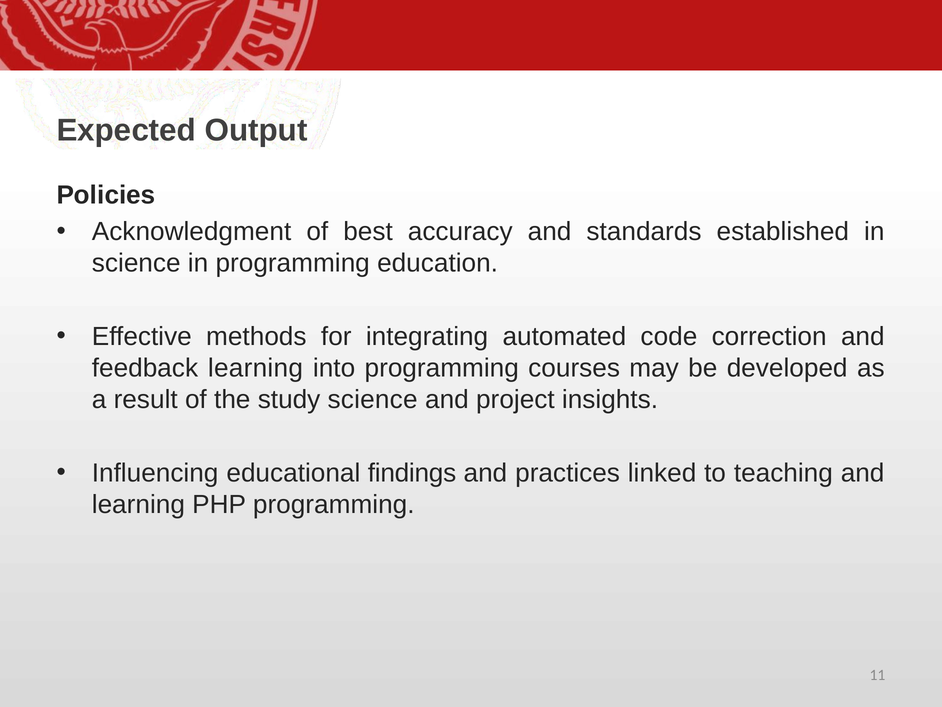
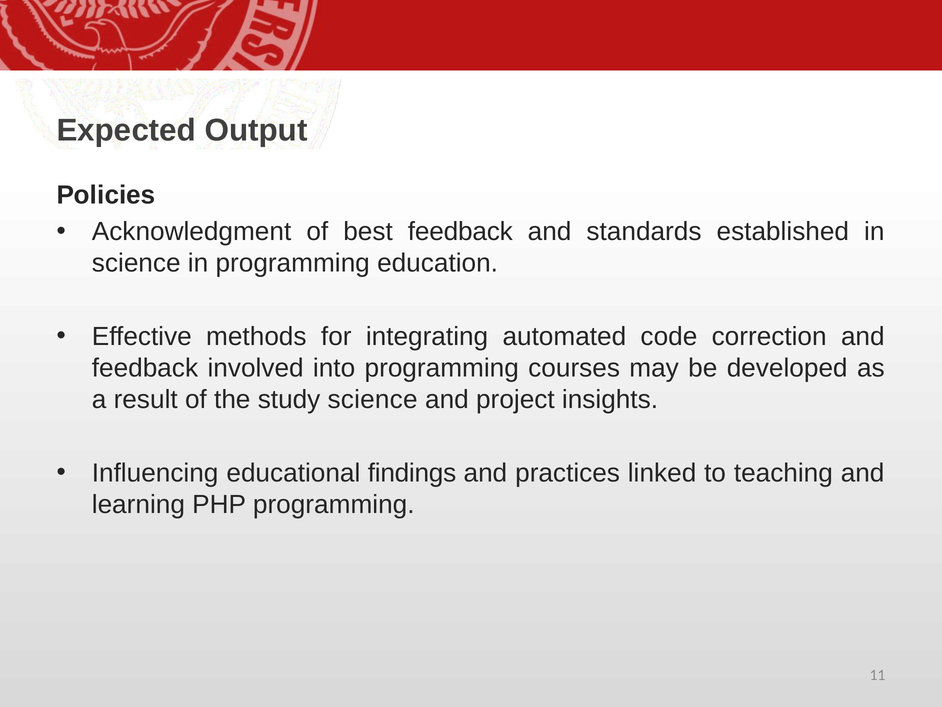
best accuracy: accuracy -> feedback (460, 232)
feedback learning: learning -> involved (256, 368)
